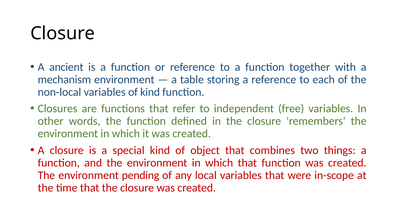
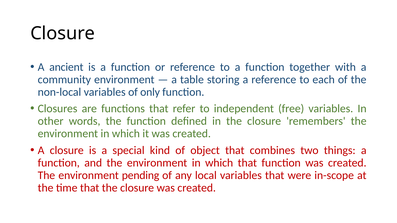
mechanism: mechanism -> community (64, 80)
of kind: kind -> only (150, 92)
